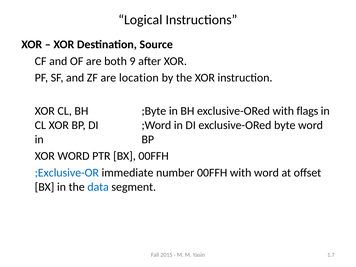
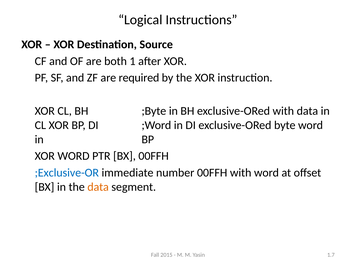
9: 9 -> 1 (133, 61)
location: location -> required (139, 78)
with flags: flags -> data (307, 111)
data colour: blue -> orange (98, 187)
